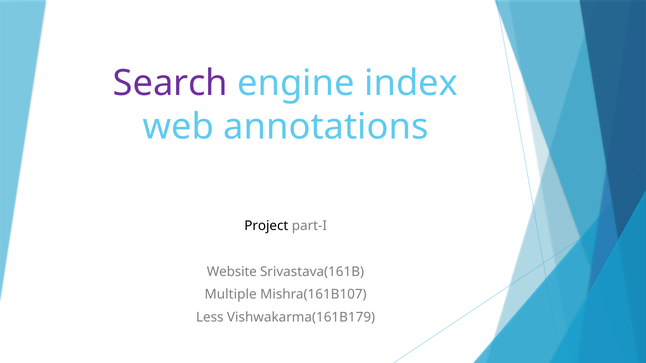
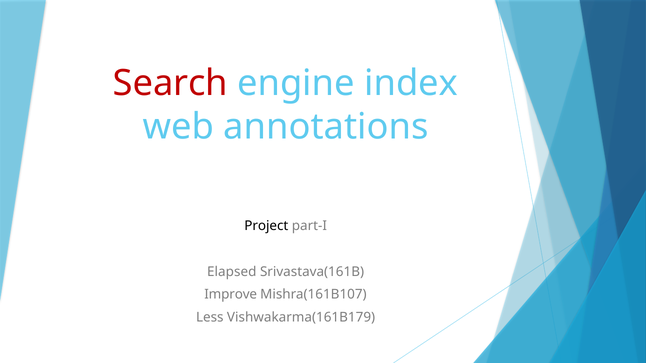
Search colour: purple -> red (170, 83)
Website: Website -> Elapsed (232, 272)
Multiple: Multiple -> Improve (231, 295)
